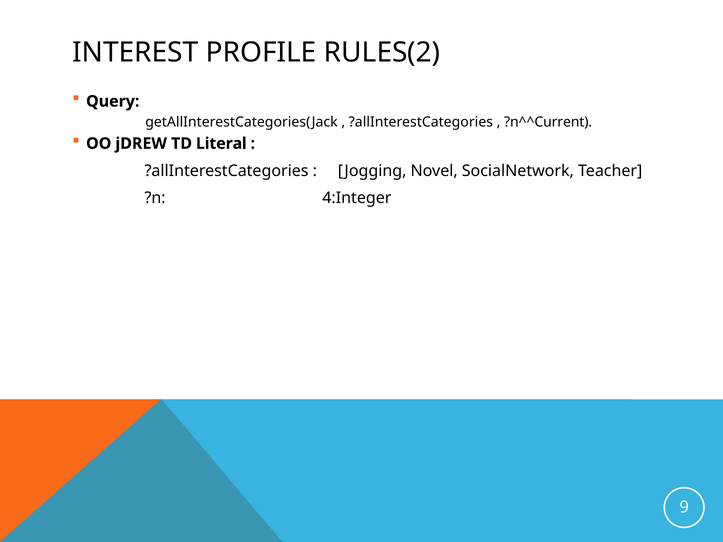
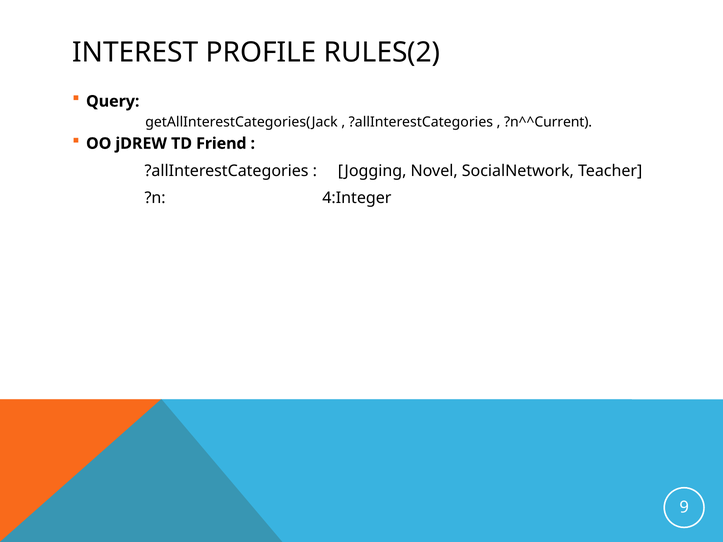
Literal: Literal -> Friend (221, 144)
